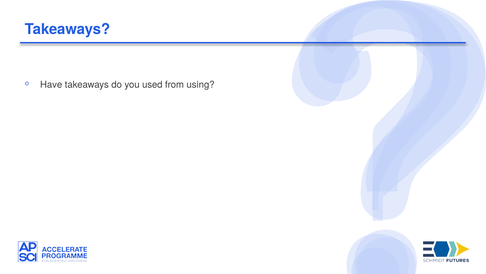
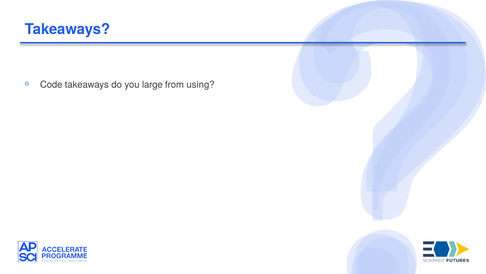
Have: Have -> Code (51, 85)
used: used -> large (152, 85)
